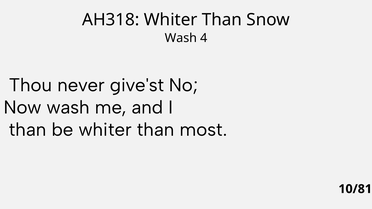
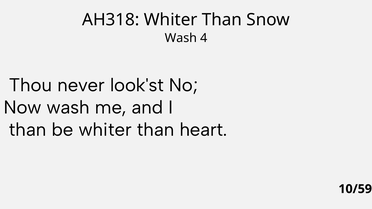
give'st: give'st -> look'st (137, 85)
most: most -> heart (203, 130)
10/81: 10/81 -> 10/59 (355, 189)
